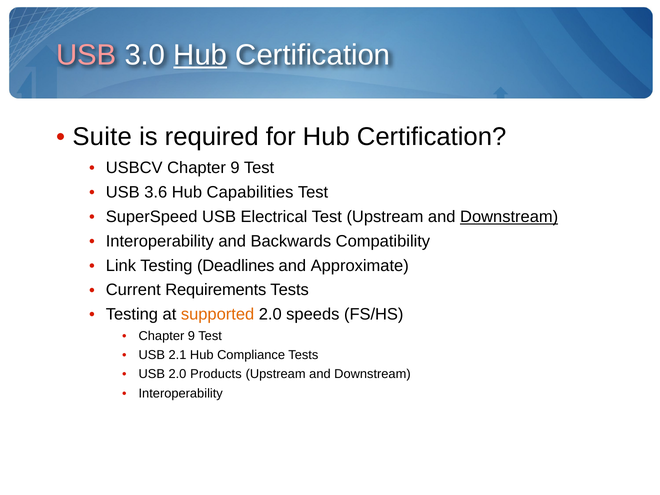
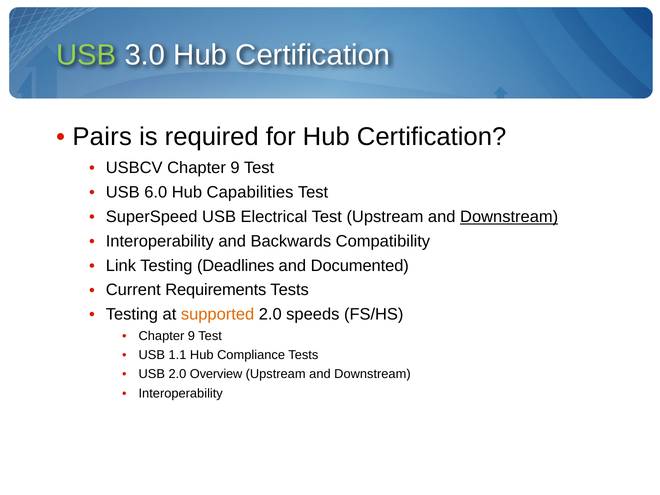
USB colour: pink -> light green (86, 55)
Hub underline: present -> none (200, 55)
Suite: Suite -> Pairs (102, 137)
3.6: 3.6 -> 6.0 (156, 192)
Approximate: Approximate -> Documented (360, 266)
2.1: 2.1 -> 1.1 (177, 355)
Products: Products -> Overview (216, 374)
